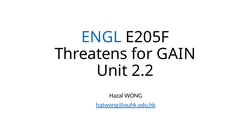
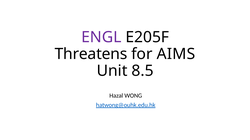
ENGL colour: blue -> purple (101, 37)
GAIN: GAIN -> AIMS (176, 54)
2.2: 2.2 -> 8.5 (143, 71)
